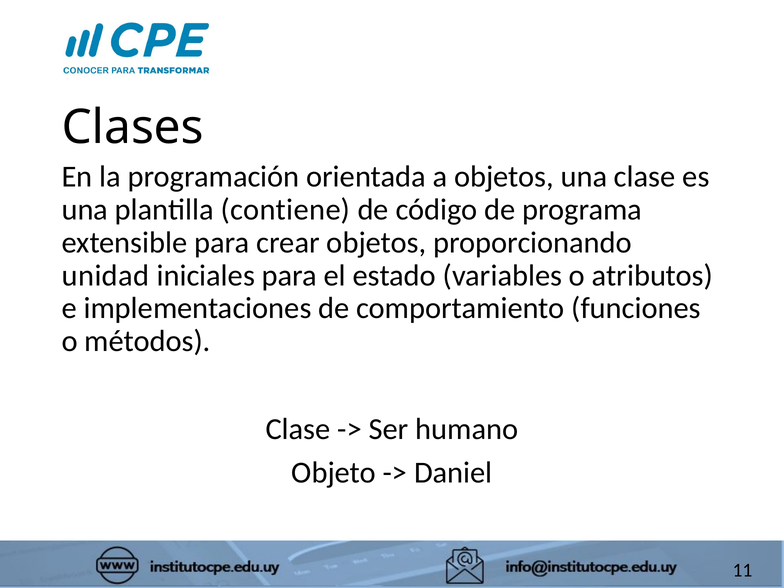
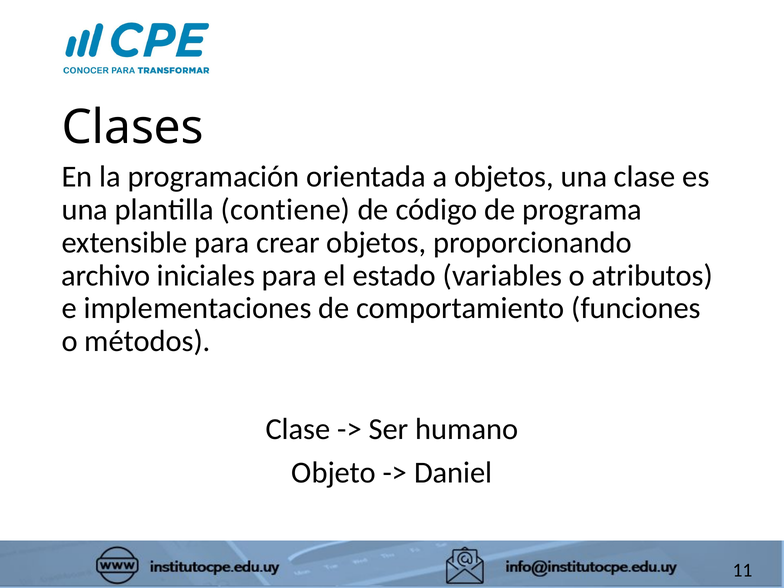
unidad: unidad -> archivo (106, 275)
